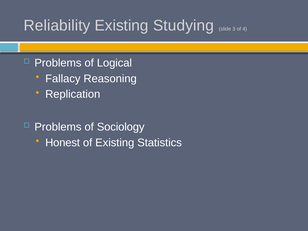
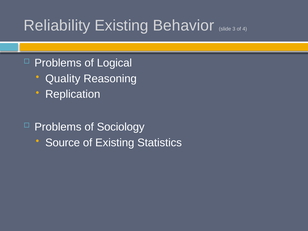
Studying: Studying -> Behavior (184, 25)
Fallacy: Fallacy -> Quality (63, 79)
Honest: Honest -> Source (63, 143)
